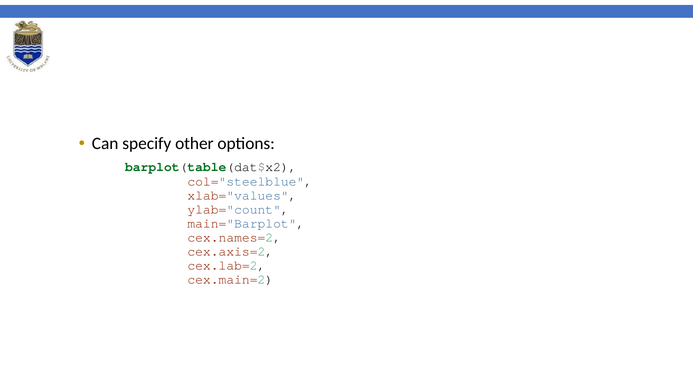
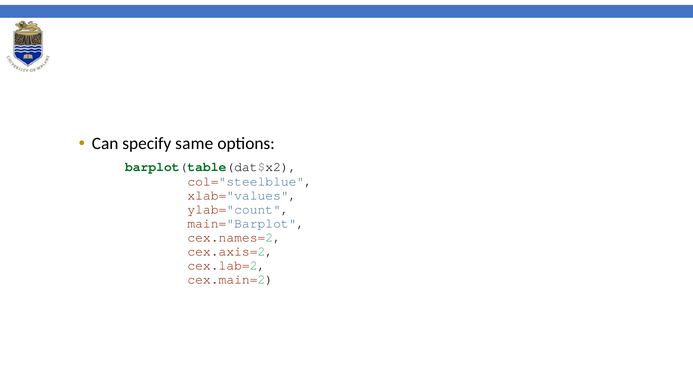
other: other -> same (194, 143)
